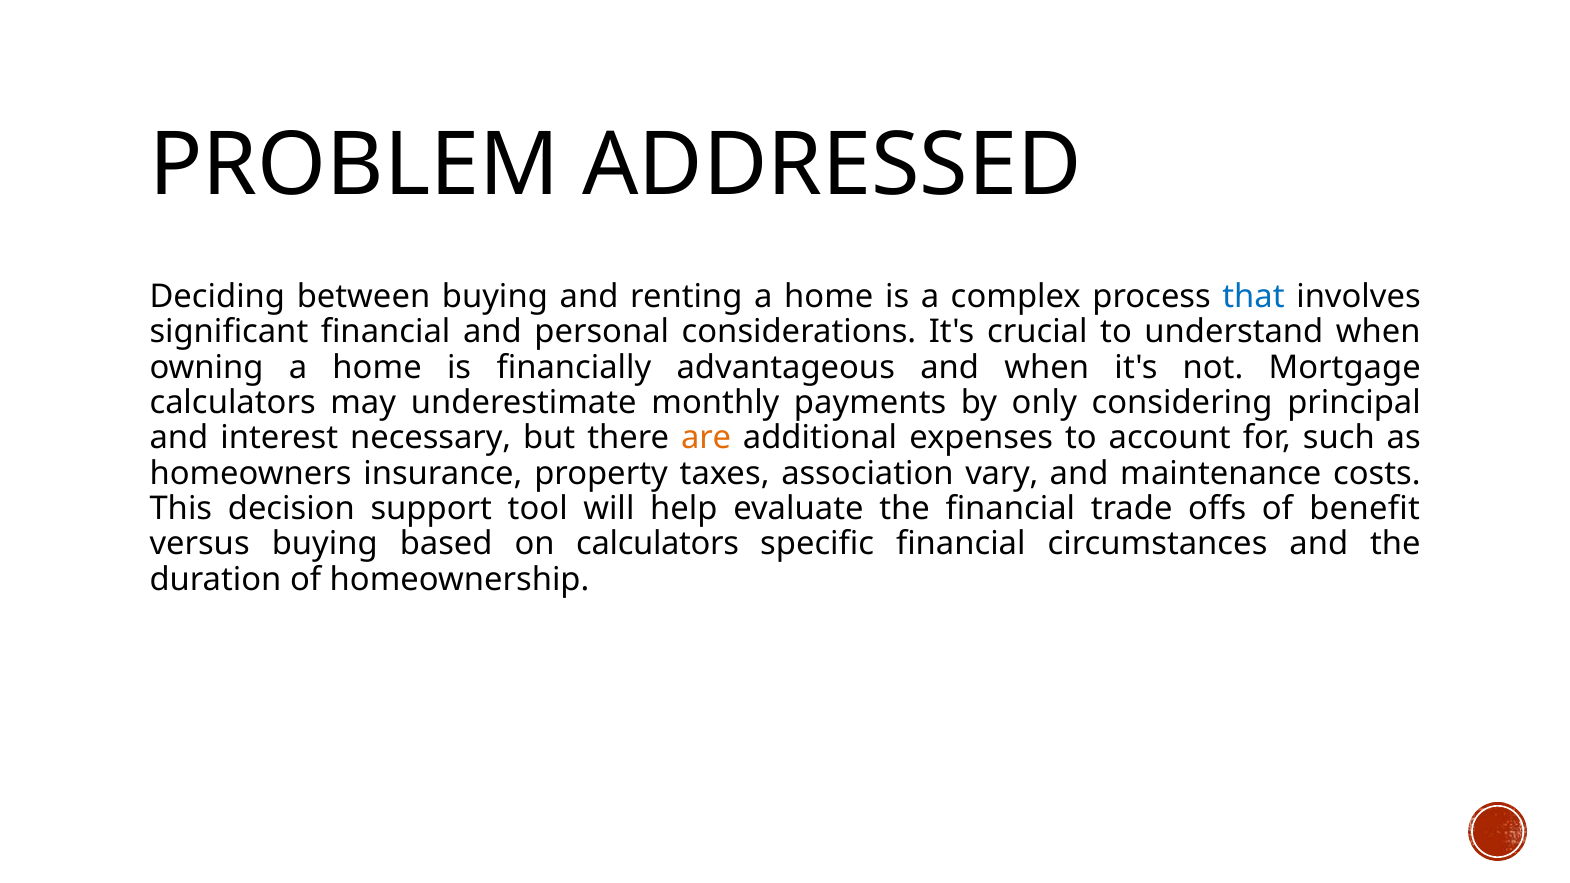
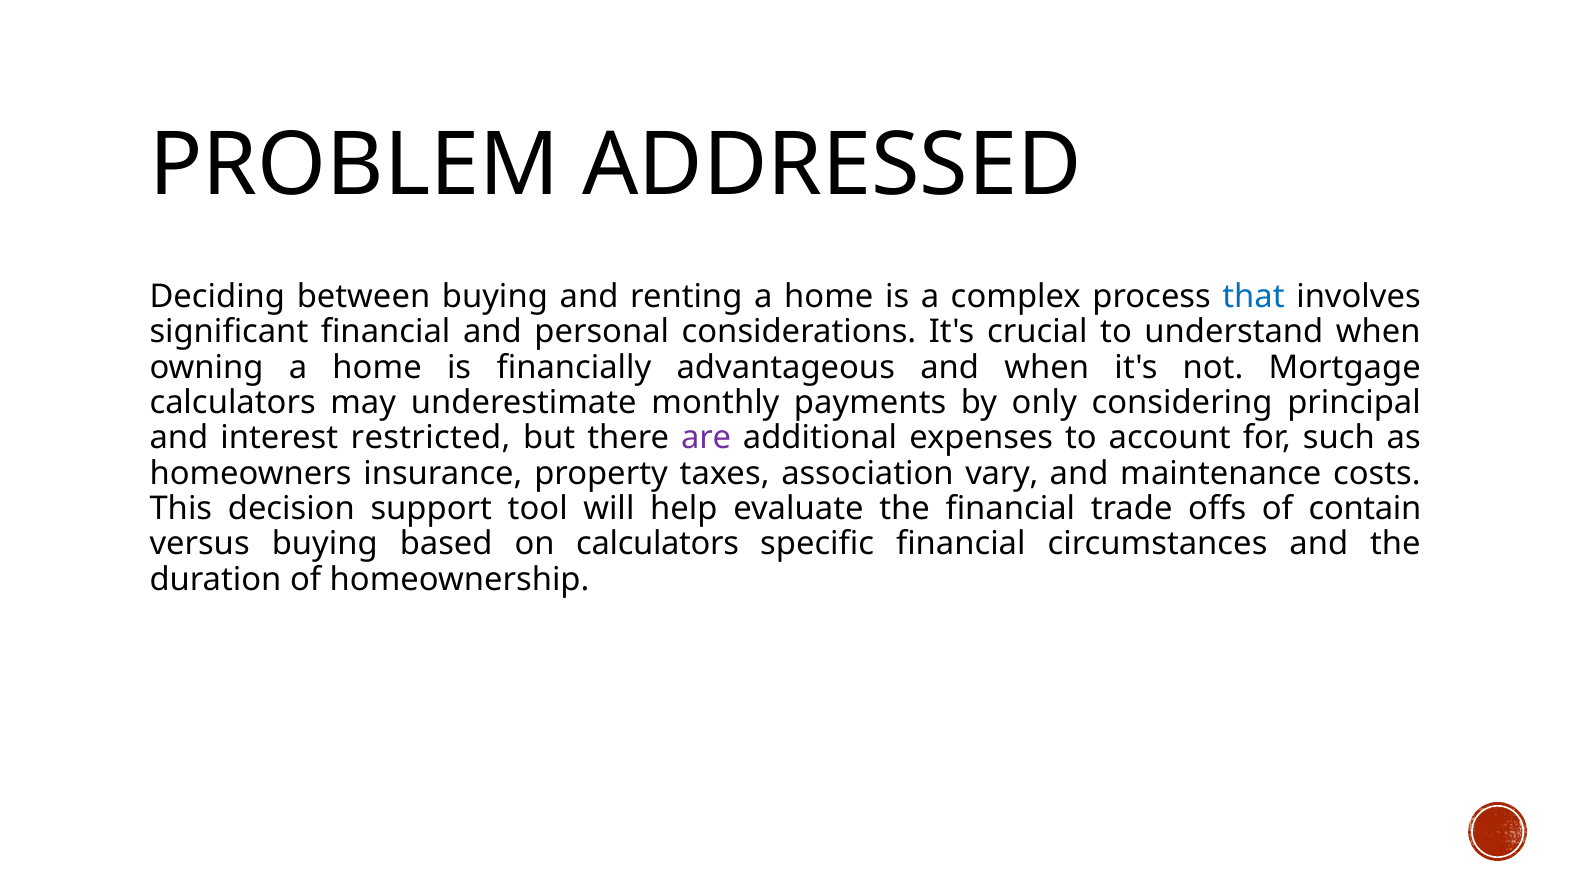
necessary: necessary -> restricted (430, 438)
are colour: orange -> purple (706, 438)
benefit: benefit -> contain (1365, 509)
